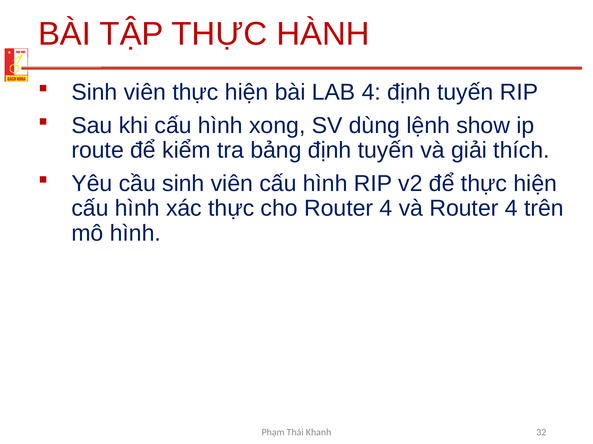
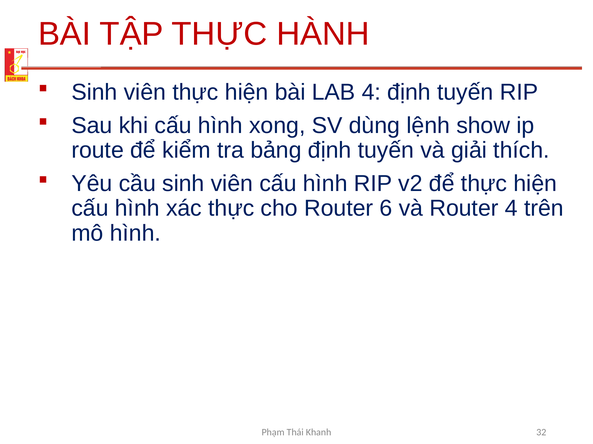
cho Router 4: 4 -> 6 (386, 209)
